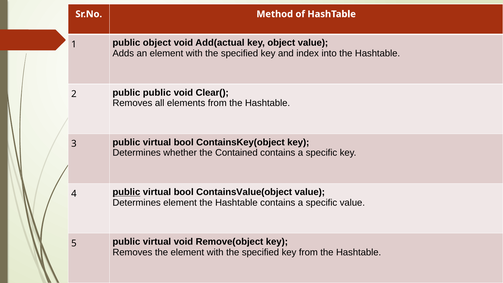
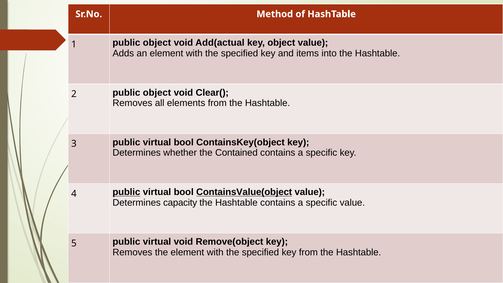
index: index -> items (308, 53)
2 public public: public -> object (157, 93)
ContainsValue(object underline: none -> present (244, 192)
Determines element: element -> capacity (180, 203)
